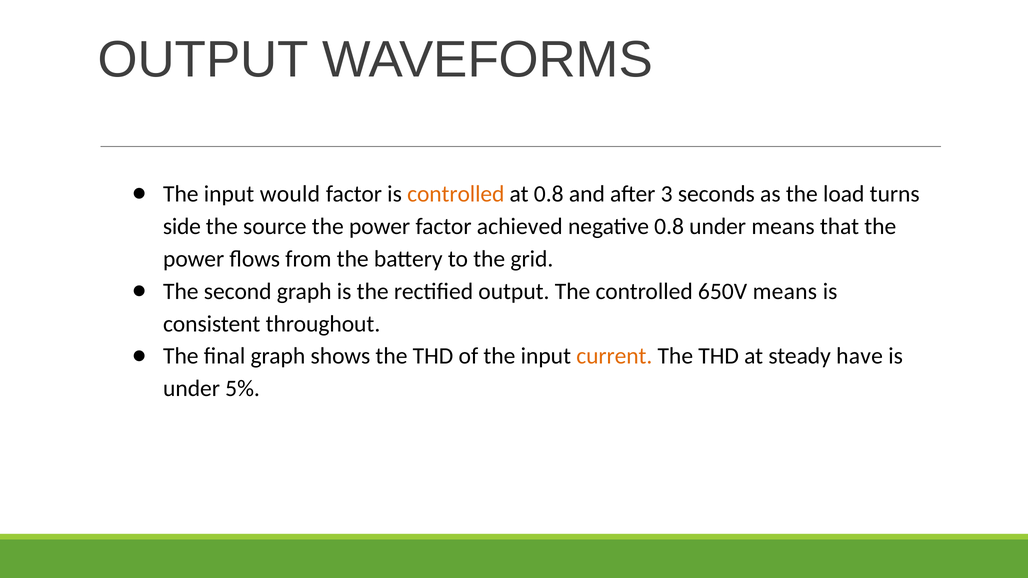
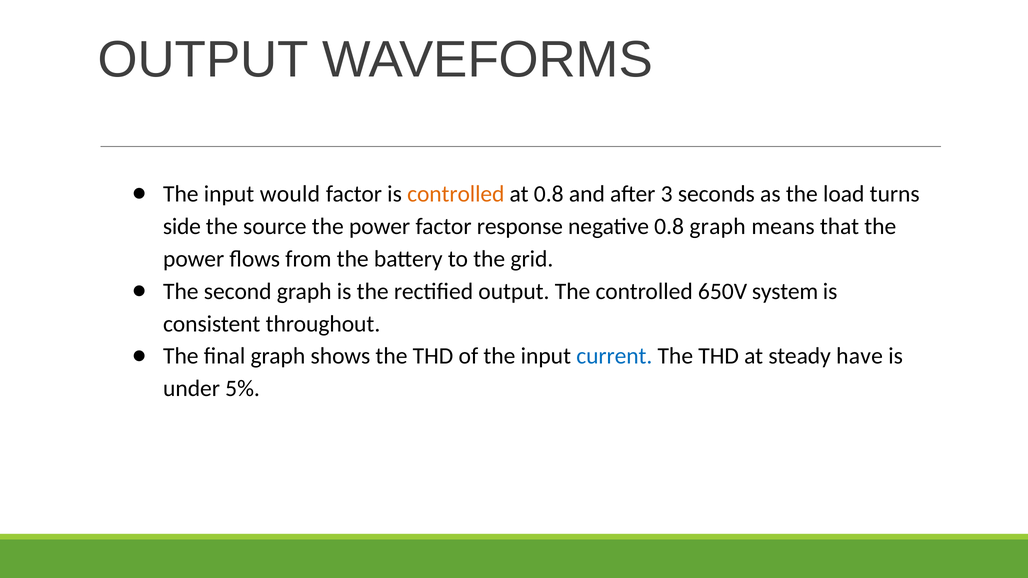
achieved: achieved -> response (520, 226)
0.8 under: under -> graph (718, 226)
650V means: means -> system (785, 291)
current colour: orange -> blue (614, 356)
